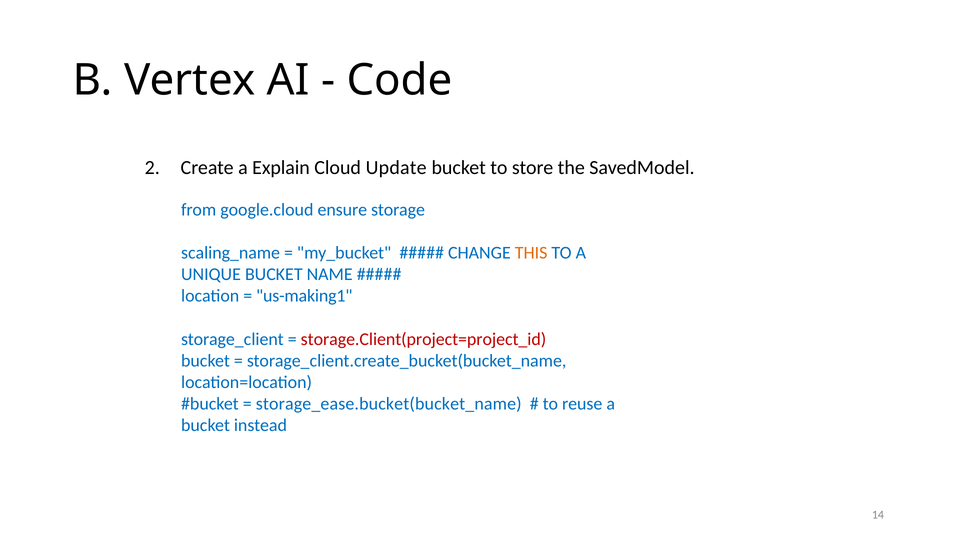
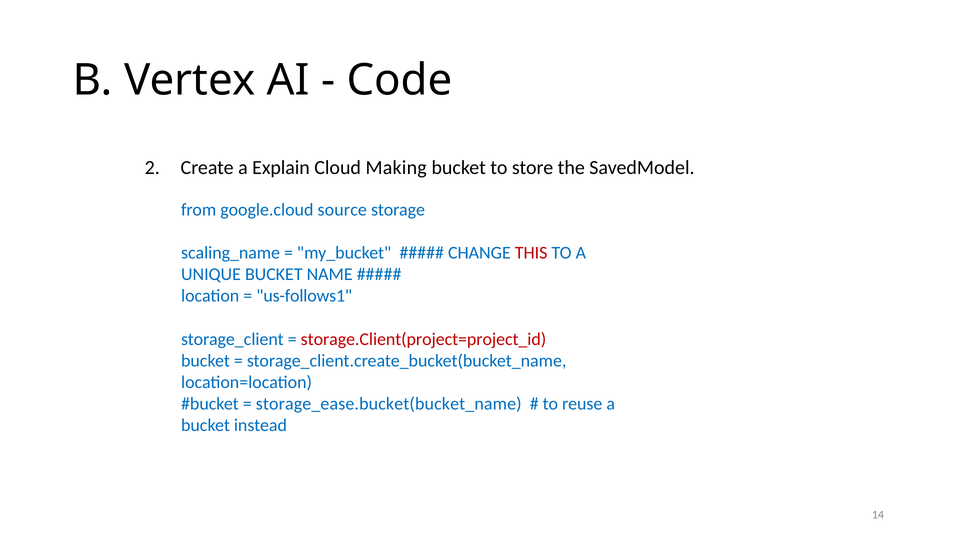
Update: Update -> Making (396, 167)
ensure: ensure -> source (342, 210)
THIS colour: orange -> red (531, 253)
us-making1: us-making1 -> us-follows1 (304, 296)
